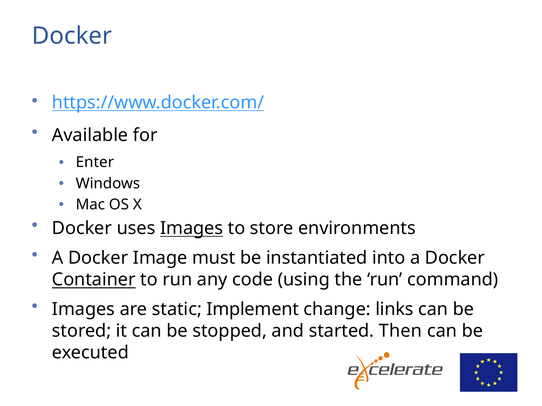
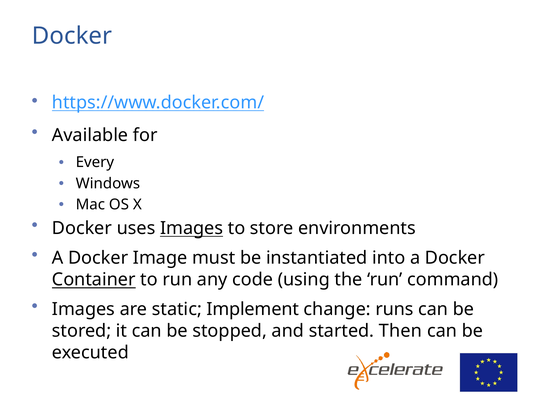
Enter: Enter -> Every (95, 163)
links: links -> runs (394, 310)
